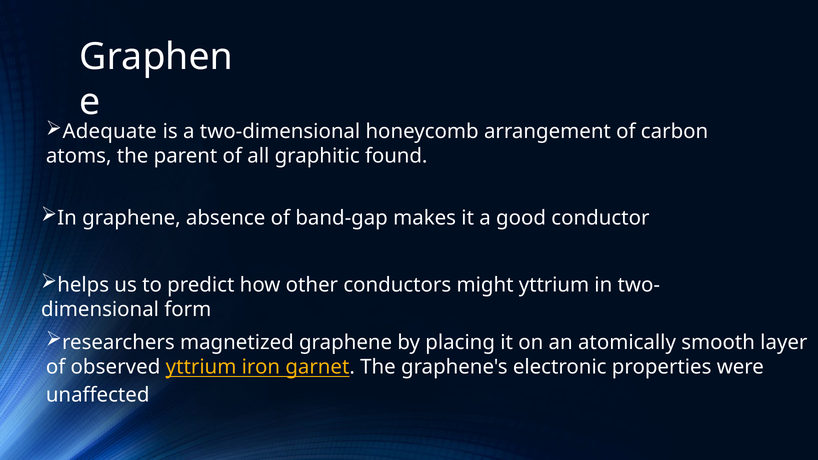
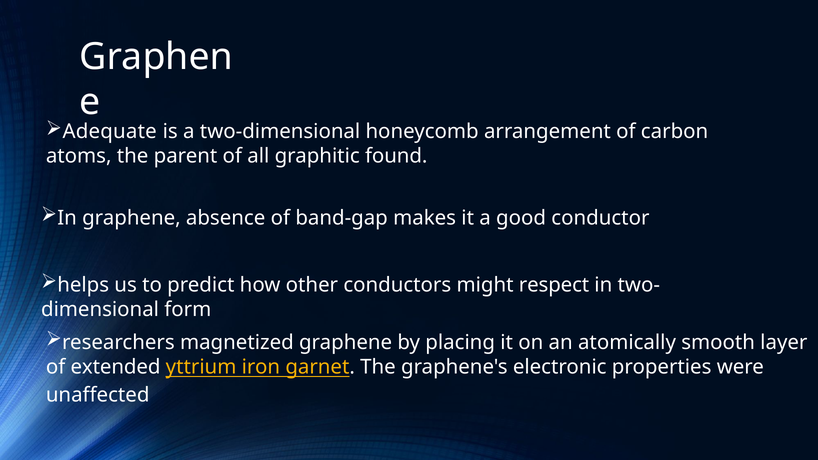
might yttrium: yttrium -> respect (554, 285)
observed: observed -> extended (116, 367)
